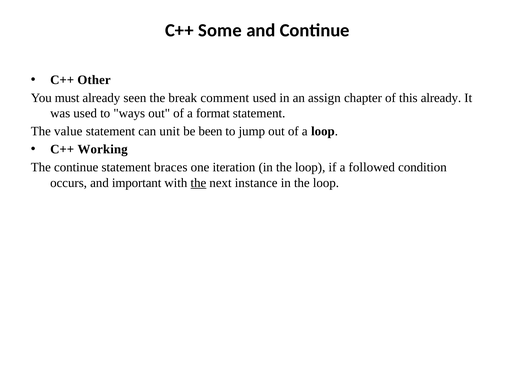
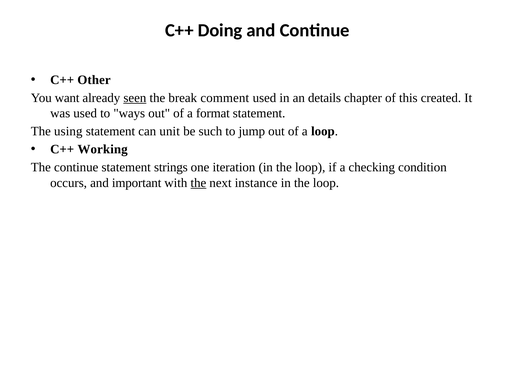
Some: Some -> Doing (220, 30)
must: must -> want (67, 98)
seen underline: none -> present (135, 98)
assign: assign -> details (324, 98)
this already: already -> created (441, 98)
value: value -> using (68, 131)
been: been -> such (210, 131)
braces: braces -> strings (171, 167)
followed: followed -> checking (372, 167)
